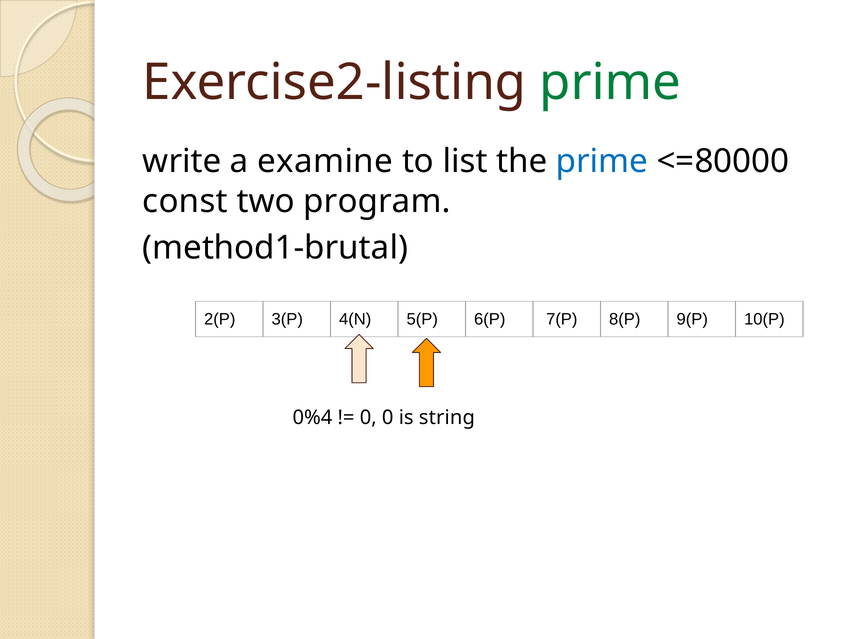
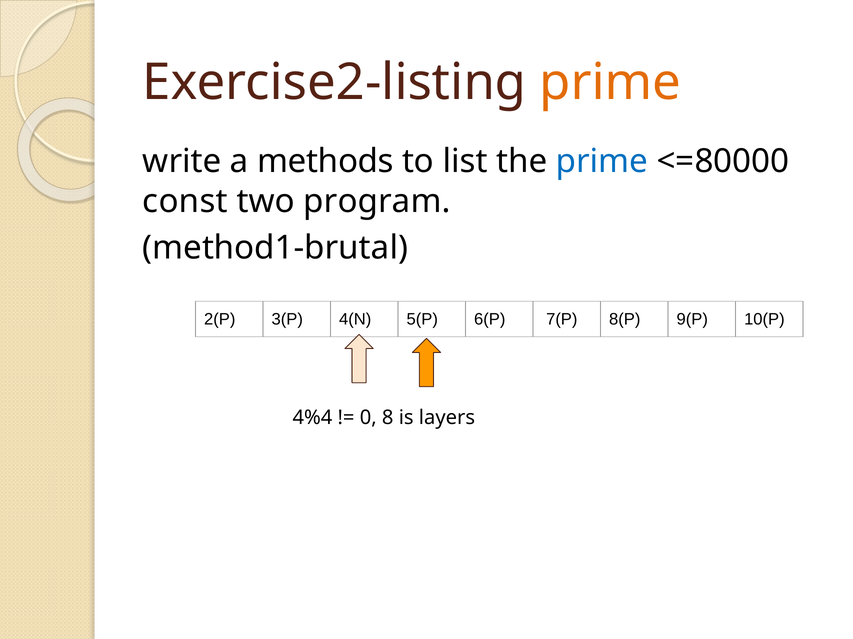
prime colour: green -> orange (610, 82)
examine: examine -> methods (325, 162)
0%4: 0%4 -> 4%4 (312, 418)
0 0: 0 -> 8 (388, 418)
string: string -> layers (447, 418)
